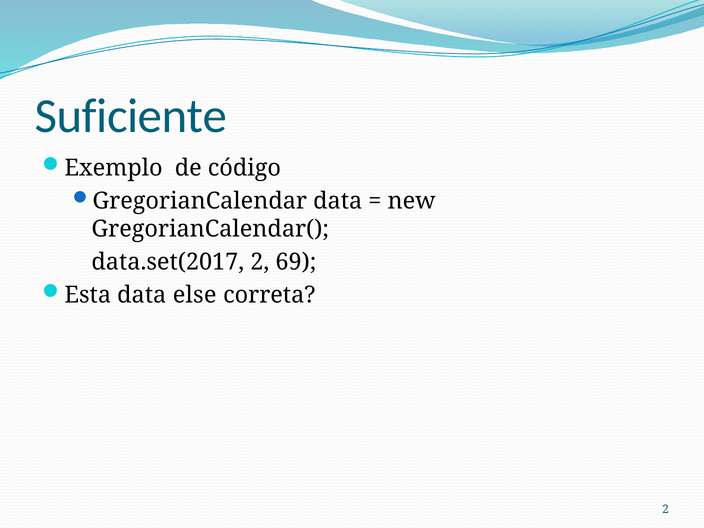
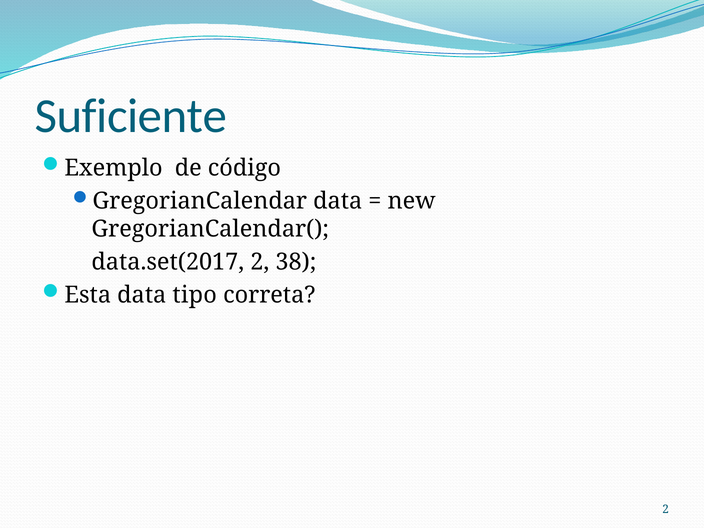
69: 69 -> 38 (296, 262)
else: else -> tipo (195, 295)
